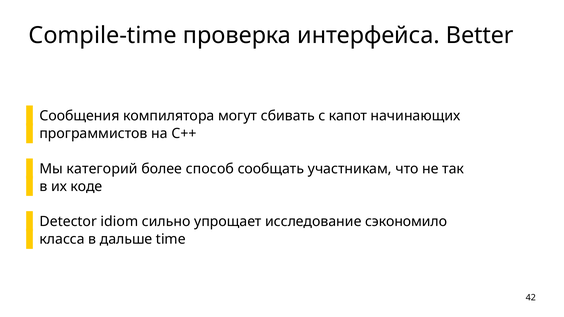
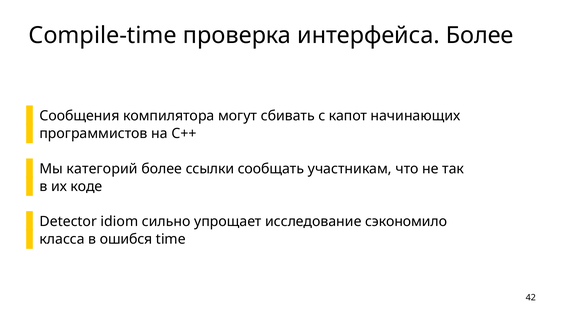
интерфейса Better: Better -> Более (480, 36)
способ: способ -> ссылки (210, 169)
дальше: дальше -> ошибся (126, 239)
